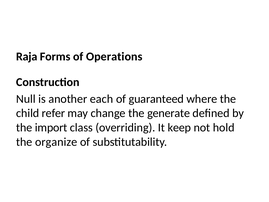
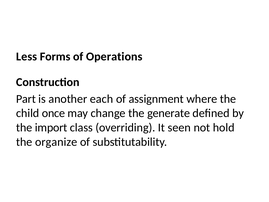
Raja: Raja -> Less (27, 56)
Null: Null -> Part (26, 99)
guaranteed: guaranteed -> assignment (156, 99)
refer: refer -> once (53, 113)
keep: keep -> seen (179, 127)
